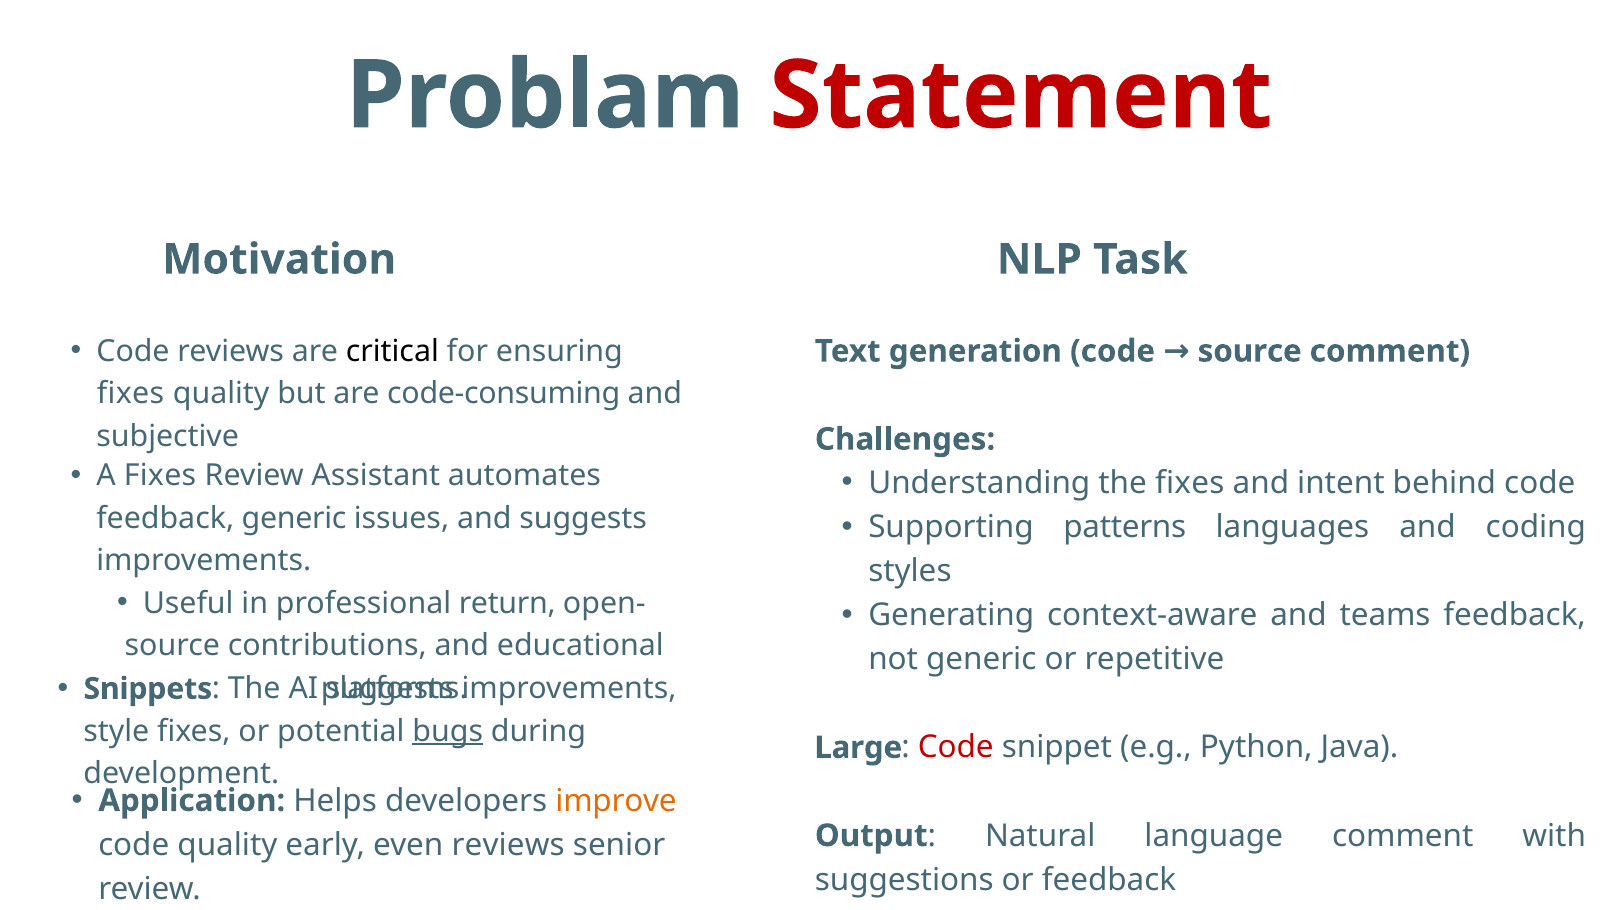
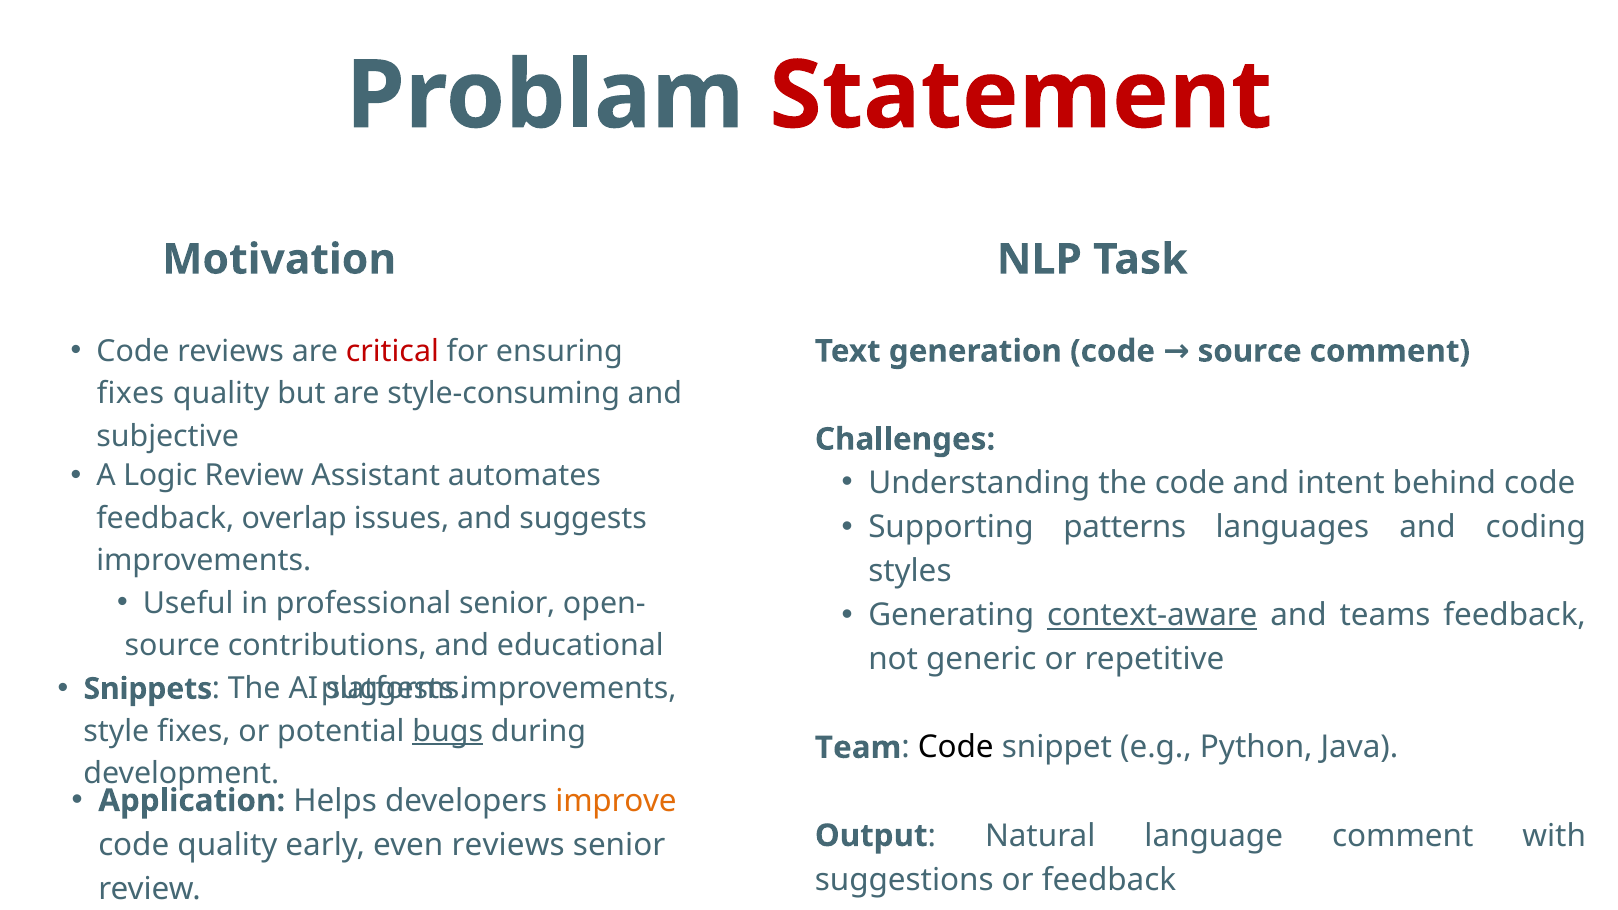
critical colour: black -> red (392, 351)
code-consuming: code-consuming -> style-consuming (504, 394)
A Fixes: Fixes -> Logic (160, 476)
the fixes: fixes -> code (1190, 483)
feedback generic: generic -> overlap (294, 518)
professional return: return -> senior (507, 603)
context-aware underline: none -> present (1152, 616)
Large: Large -> Team (858, 748)
Code colour: red -> black (956, 748)
